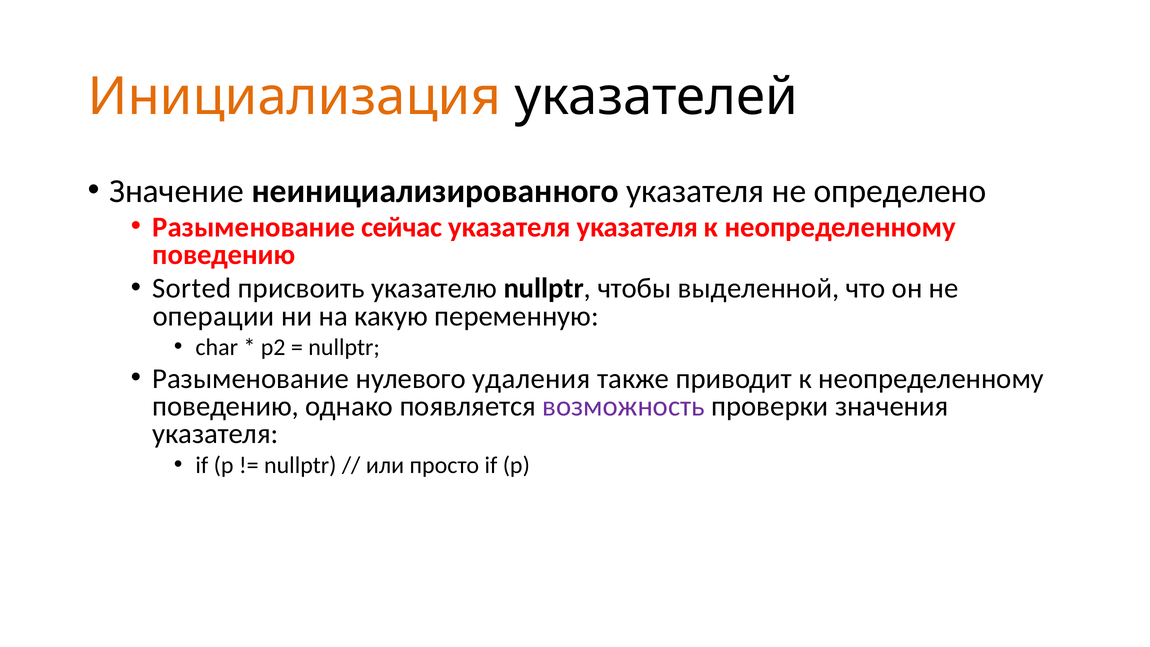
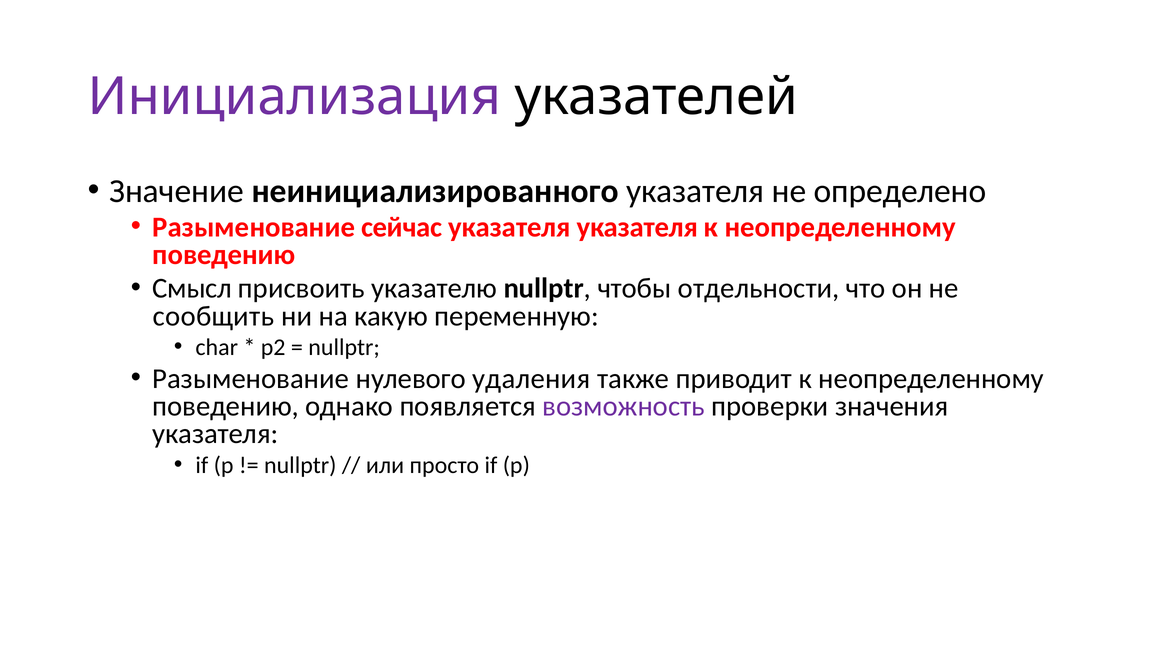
Инициализация colour: orange -> purple (294, 97)
Sorted: Sorted -> Смысл (192, 288)
выделенной: выделенной -> отдельности (759, 288)
операции: операции -> сообщить (213, 316)
